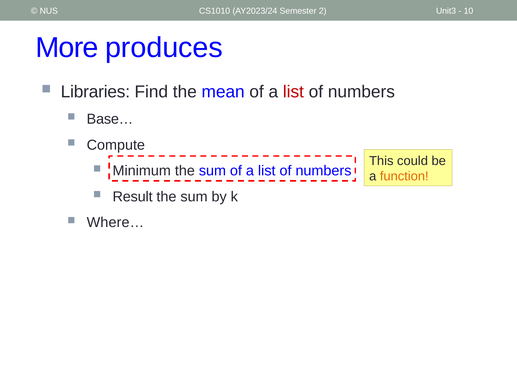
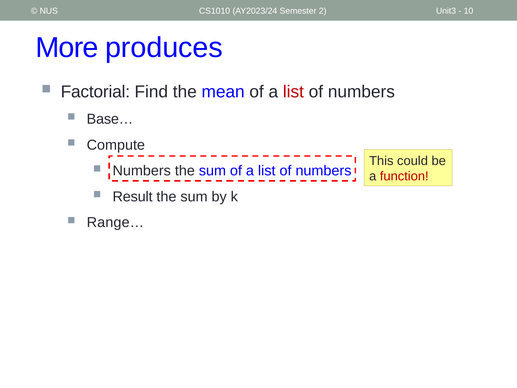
Libraries: Libraries -> Factorial (95, 92)
Minimum: Minimum -> Numbers (142, 171)
function colour: orange -> red (404, 176)
Where…: Where… -> Range… (115, 222)
